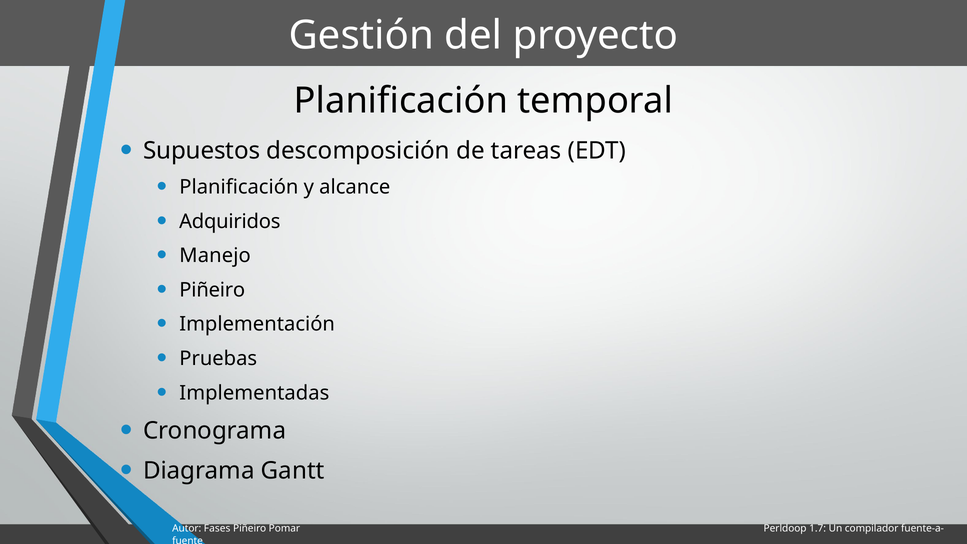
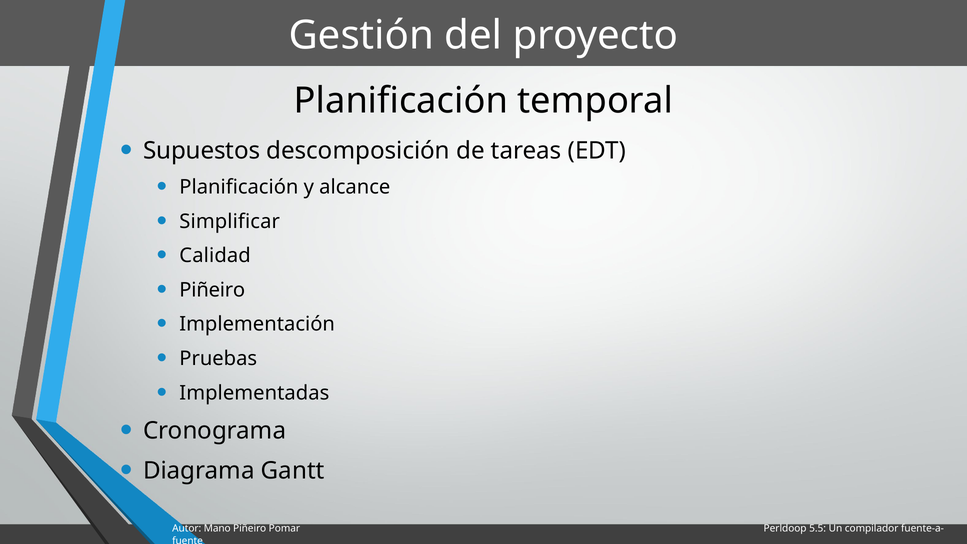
Adquiridos: Adquiridos -> Simplificar (230, 221)
Manejo: Manejo -> Calidad (215, 256)
Fases: Fases -> Mano (217, 529)
1.7: 1.7 -> 5.5 (818, 529)
